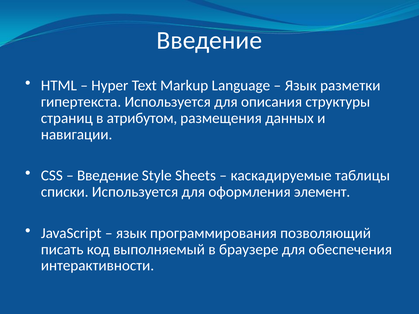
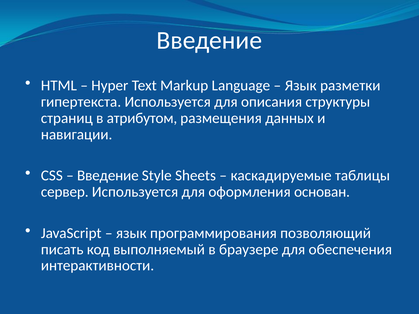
списки: списки -> сервер (65, 192)
элемент: элемент -> основан (322, 192)
